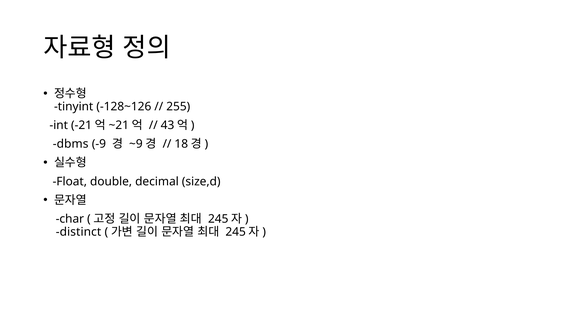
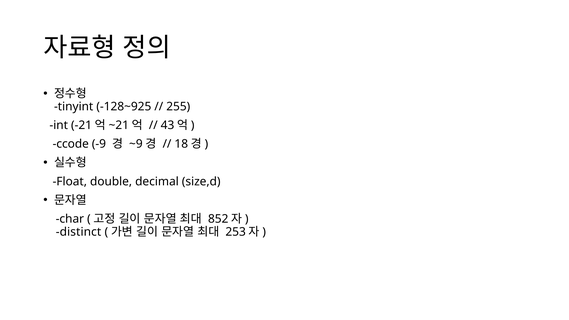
-128~126: -128~126 -> -128~925 (124, 107)
dbms: dbms -> ccode (71, 144)
245: 245 -> 852 (218, 219)
245: 245 -> 253 (236, 232)
